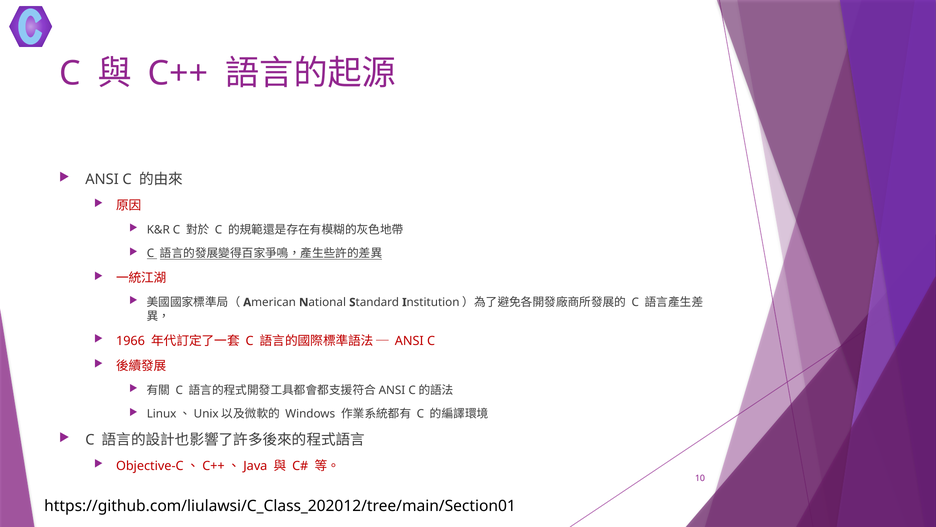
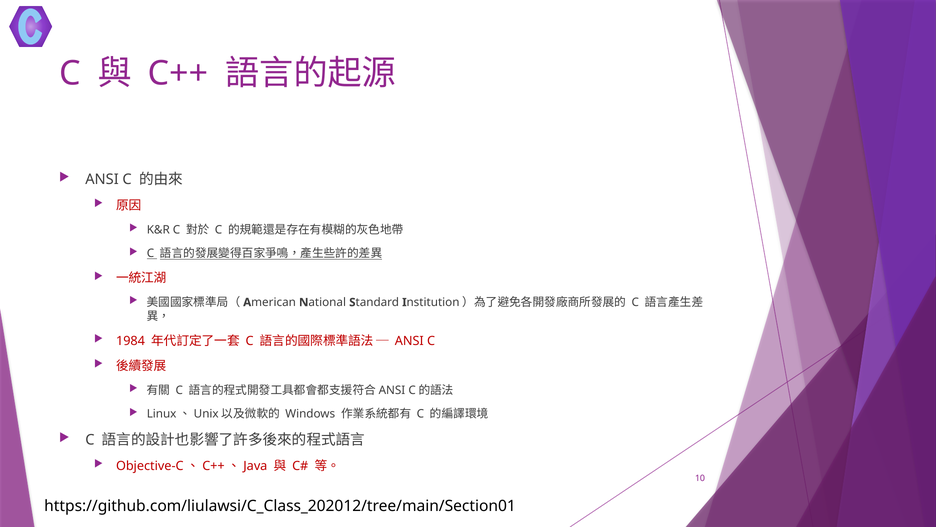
1966: 1966 -> 1984 (131, 341)
